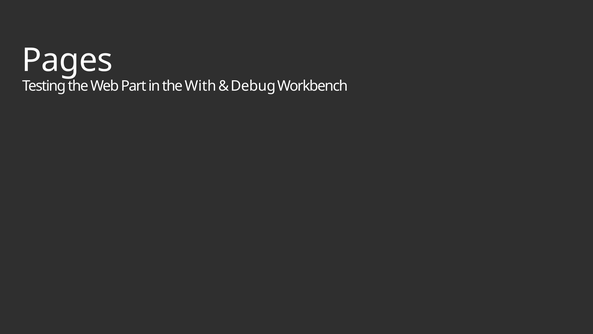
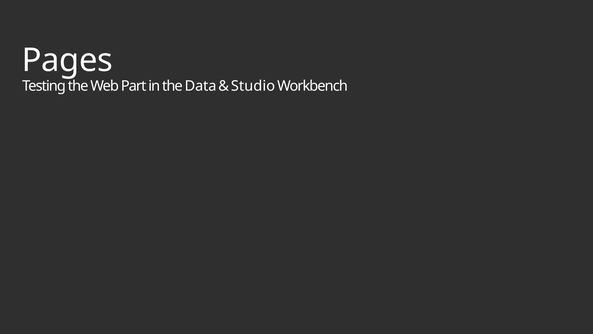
With: With -> Data (201, 86)
Debug: Debug -> Studio (253, 86)
